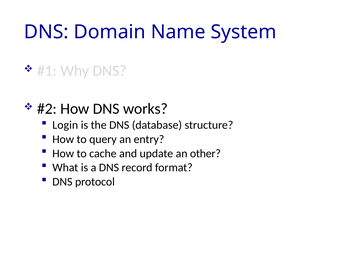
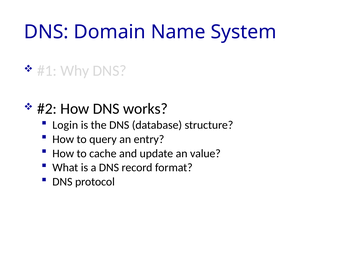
other: other -> value (205, 154)
